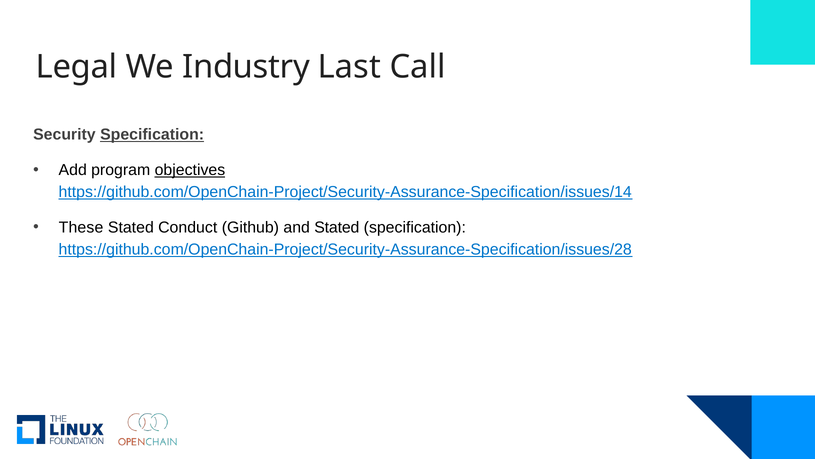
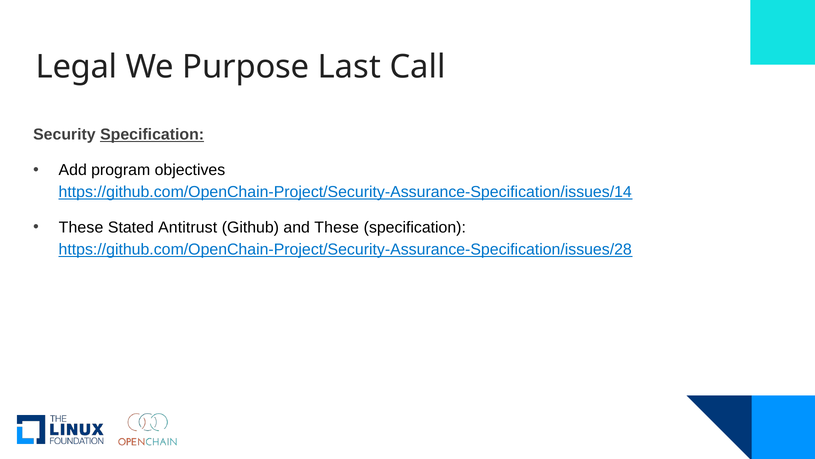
Industry: Industry -> Purpose (246, 67)
objectives underline: present -> none (190, 170)
Conduct: Conduct -> Antitrust (188, 227)
and Stated: Stated -> These (337, 227)
